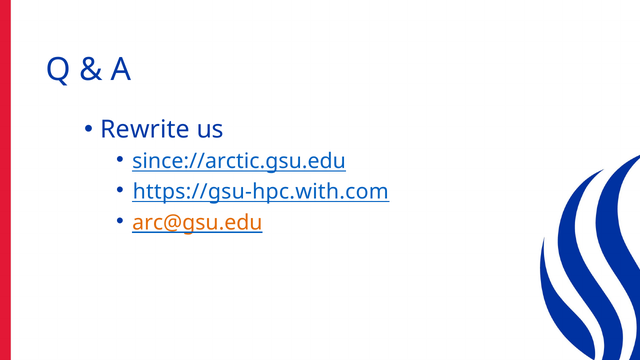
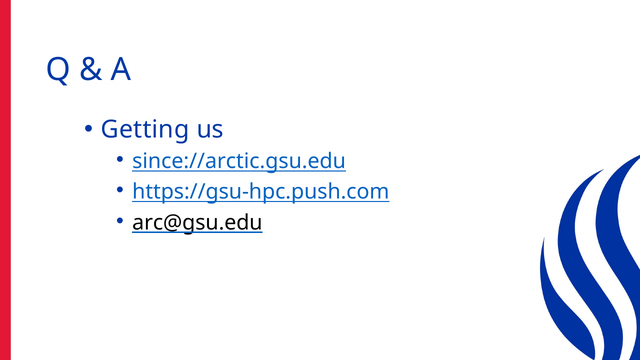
Rewrite: Rewrite -> Getting (145, 129)
https://gsu-hpc.with.com: https://gsu-hpc.with.com -> https://gsu-hpc.push.com (261, 192)
arc@gsu.edu colour: orange -> black (197, 223)
